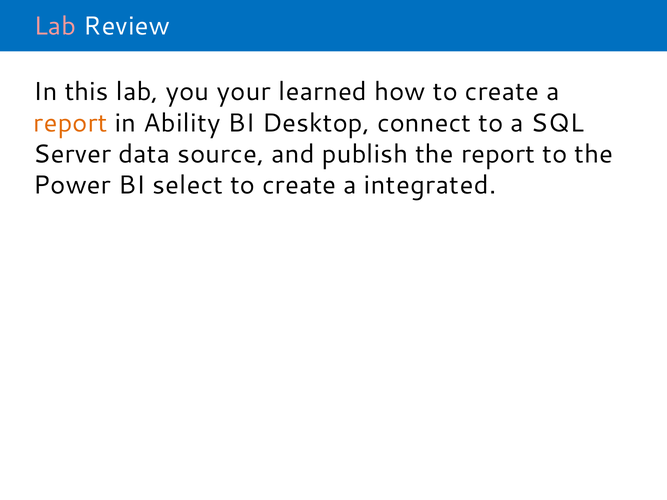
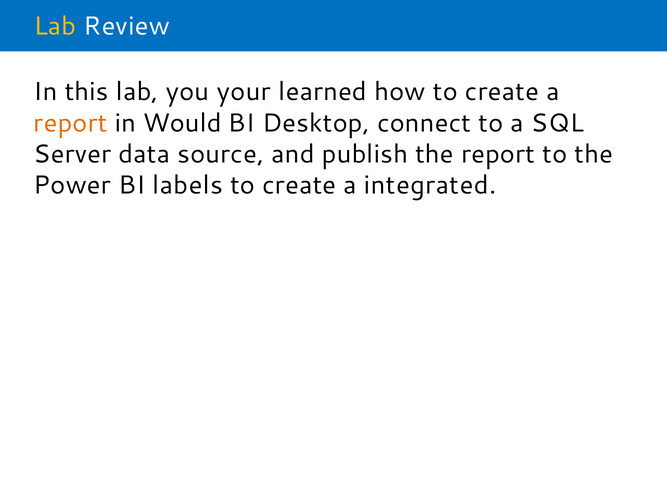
Lab colour: pink -> yellow (55, 26)
Ability: Ability -> Would (182, 123)
select: select -> labels (188, 185)
